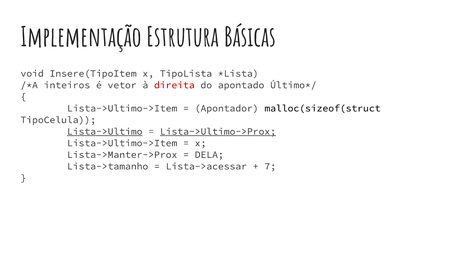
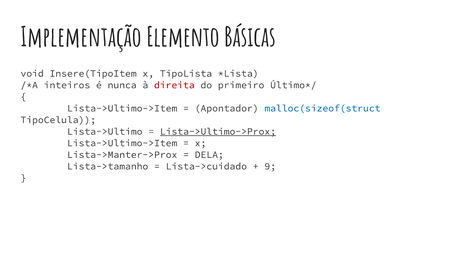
Estrutura: Estrutura -> Elemento (183, 38)
vetor: vetor -> nunca (122, 85)
apontado: apontado -> primeiro (241, 85)
malloc(sizeof(struct colour: black -> blue (322, 108)
Lista->Ultimo underline: present -> none (105, 132)
Lista->acessar: Lista->acessar -> Lista->cuidado (206, 167)
7: 7 -> 9 (270, 167)
